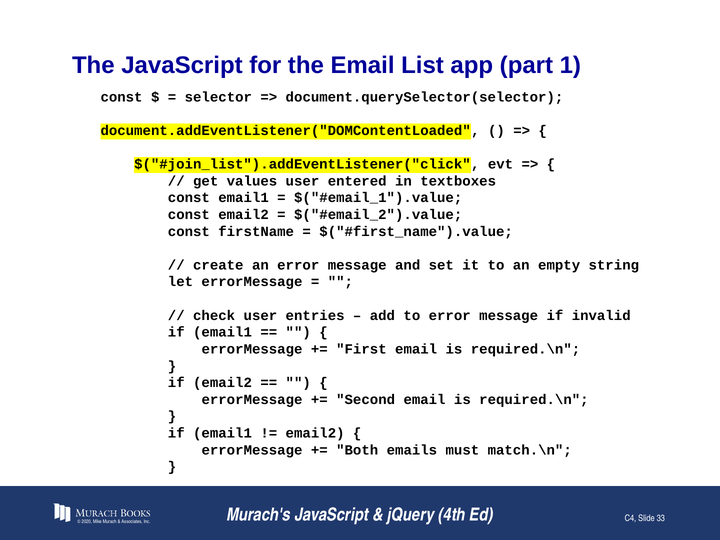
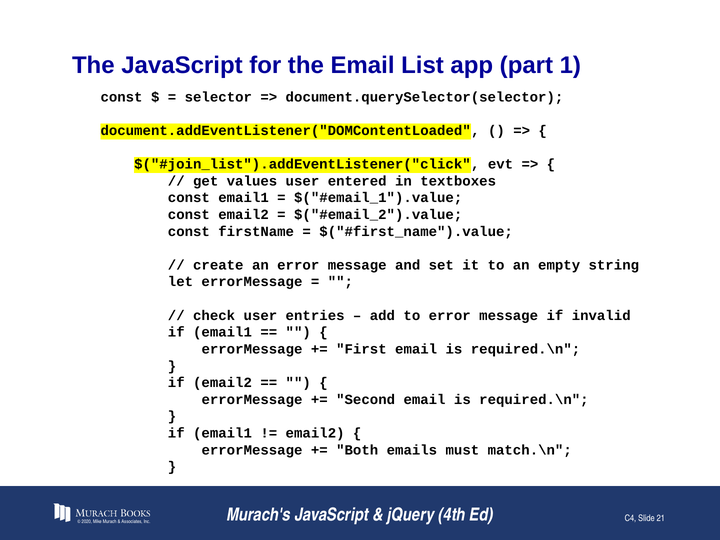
33: 33 -> 21 (661, 518)
